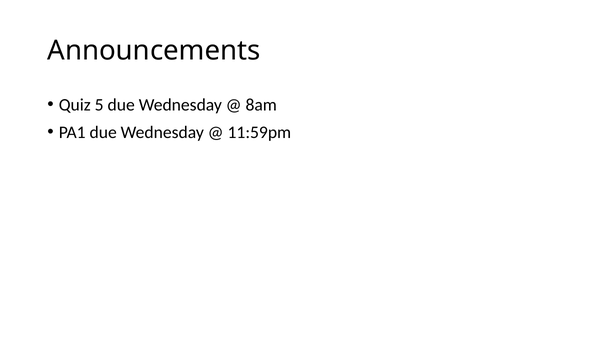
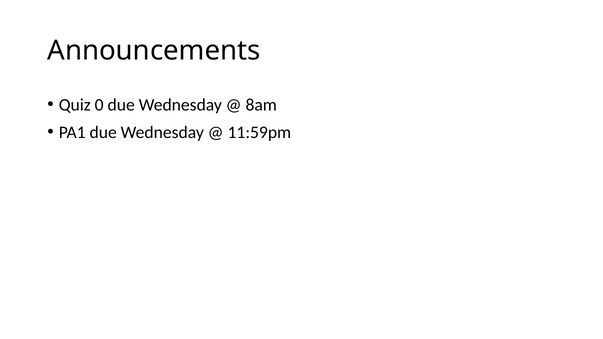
5: 5 -> 0 (99, 105)
